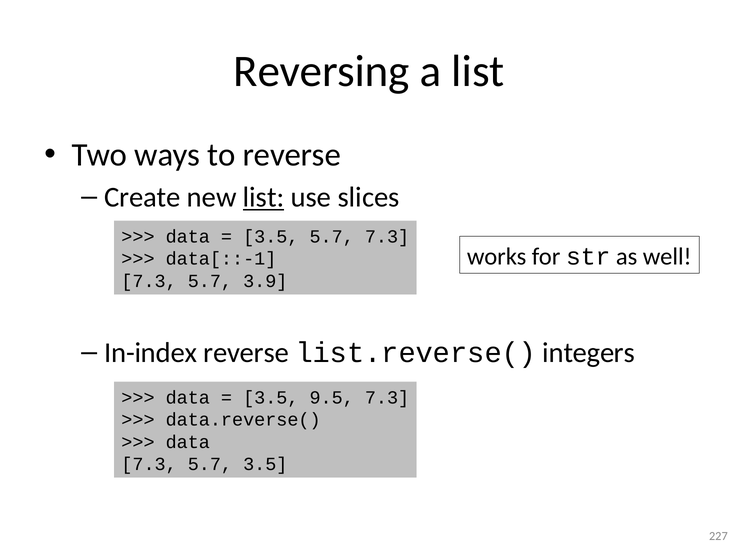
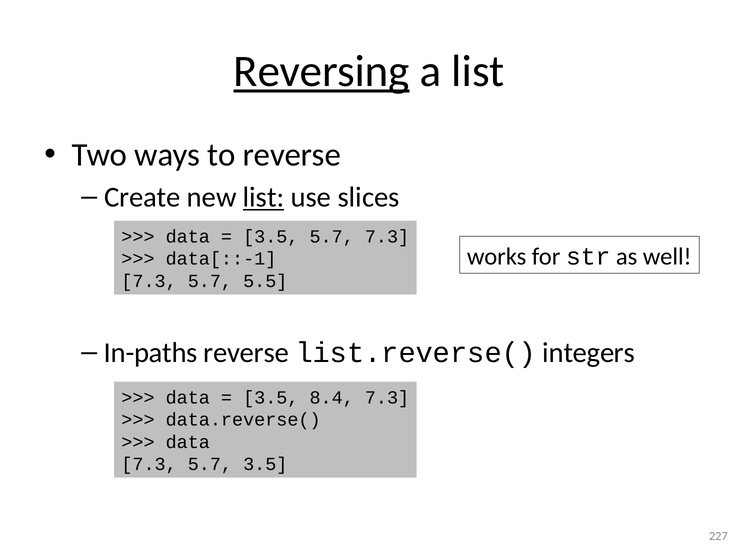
Reversing underline: none -> present (321, 71)
3.9: 3.9 -> 5.5 (265, 281)
In-index: In-index -> In-paths (151, 352)
9.5: 9.5 -> 8.4 (332, 397)
